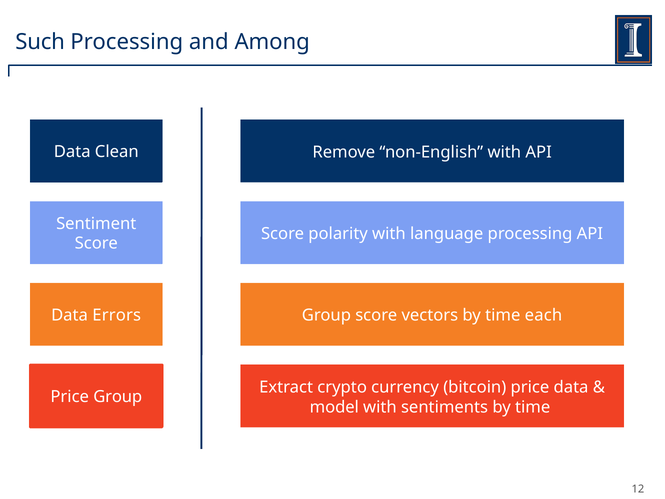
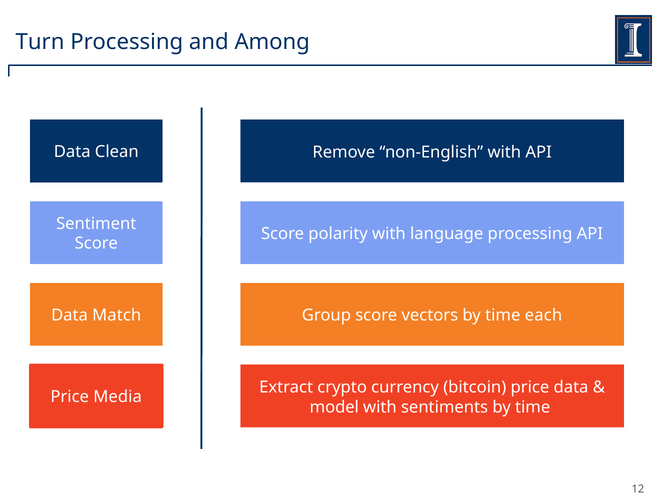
Such: Such -> Turn (40, 42)
Errors: Errors -> Match (117, 315)
Price Group: Group -> Media (118, 397)
